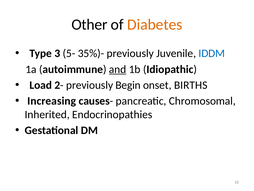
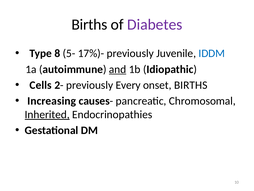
Other: Other -> Births (89, 25)
Diabetes colour: orange -> purple (155, 25)
3: 3 -> 8 (57, 53)
35%)-: 35%)- -> 17%)- (91, 53)
Load: Load -> Cells (41, 85)
Begin: Begin -> Every (128, 85)
Inherited underline: none -> present (47, 114)
